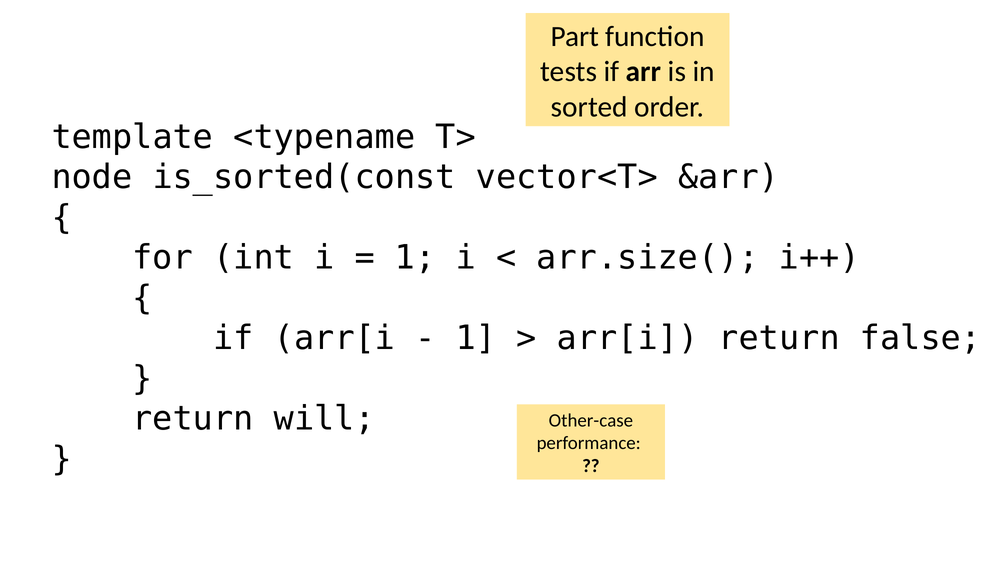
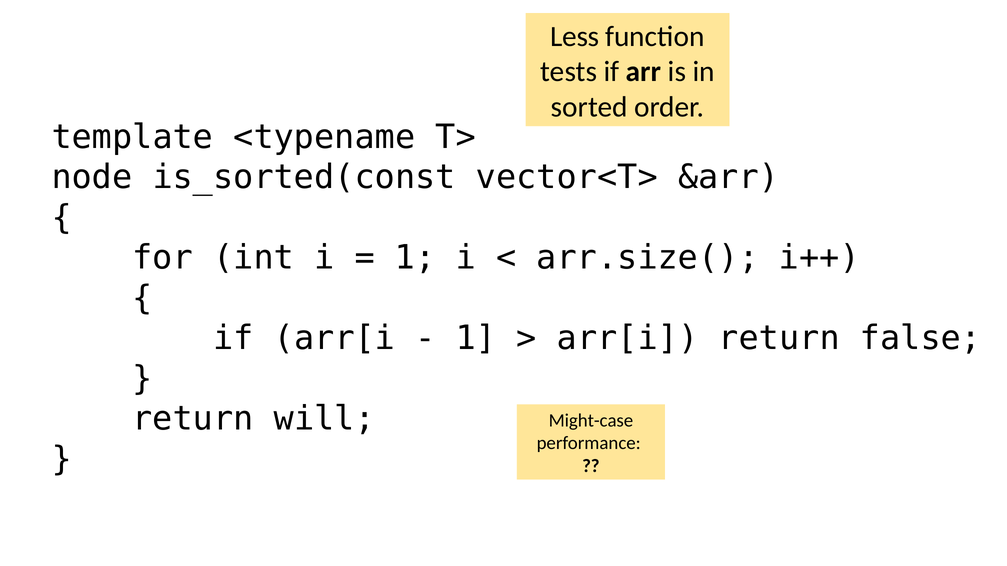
Part: Part -> Less (575, 37)
Other-case: Other-case -> Might-case (591, 421)
